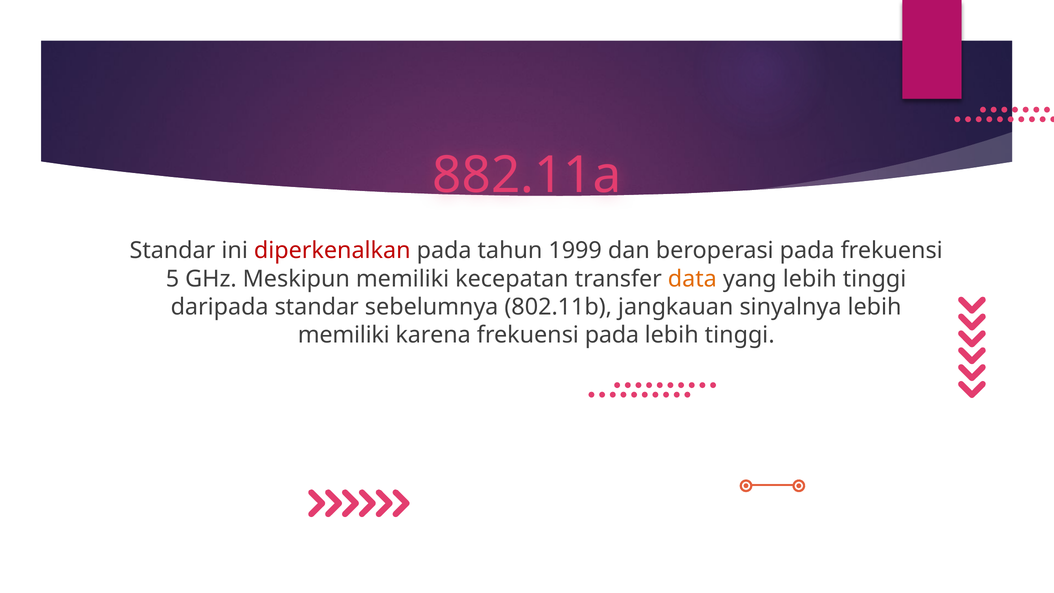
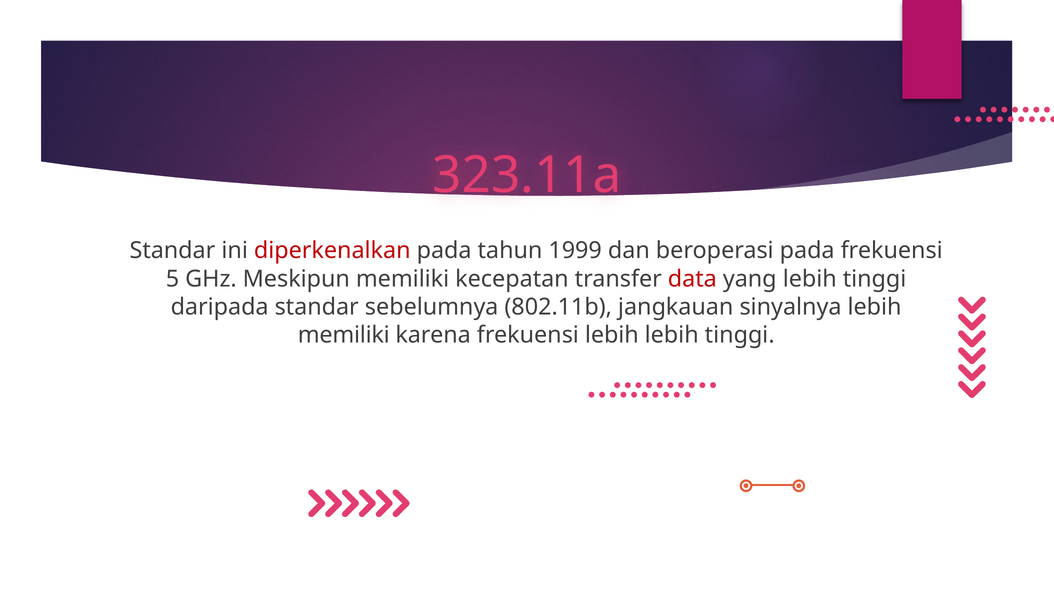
882.11a: 882.11a -> 323.11a (527, 176)
data colour: orange -> red (692, 279)
frekuensi pada: pada -> lebih (612, 335)
